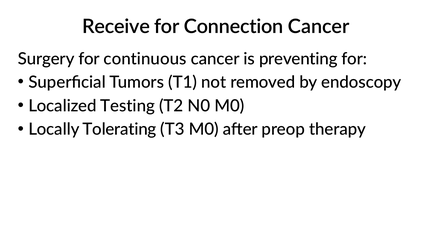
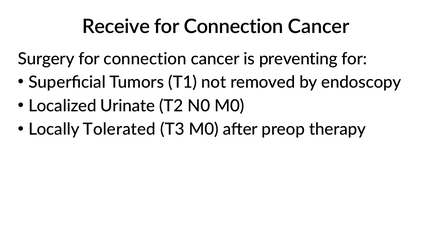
Surgery for continuous: continuous -> connection (145, 59)
Testing: Testing -> Urinate (128, 106)
Tolerating: Tolerating -> Tolerated (119, 130)
